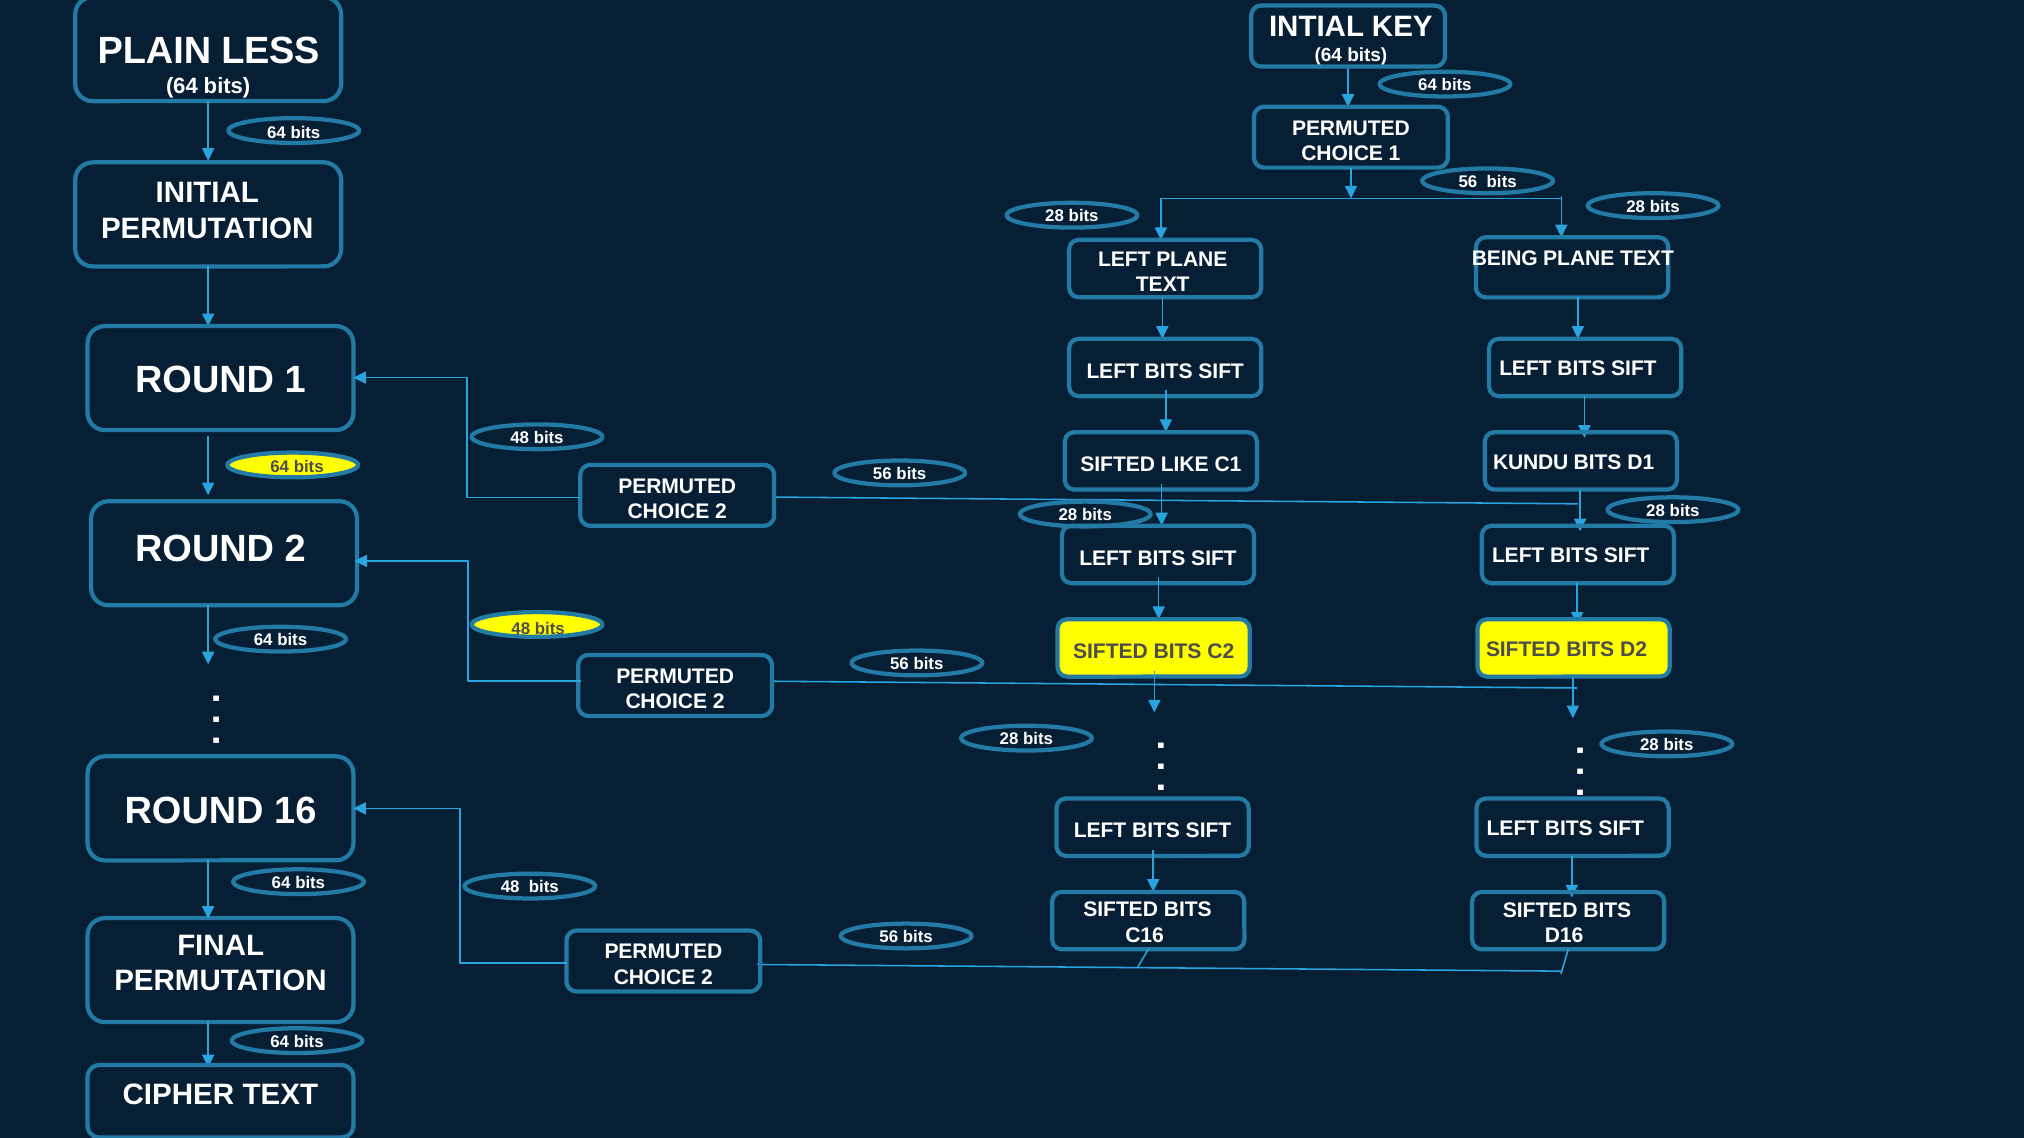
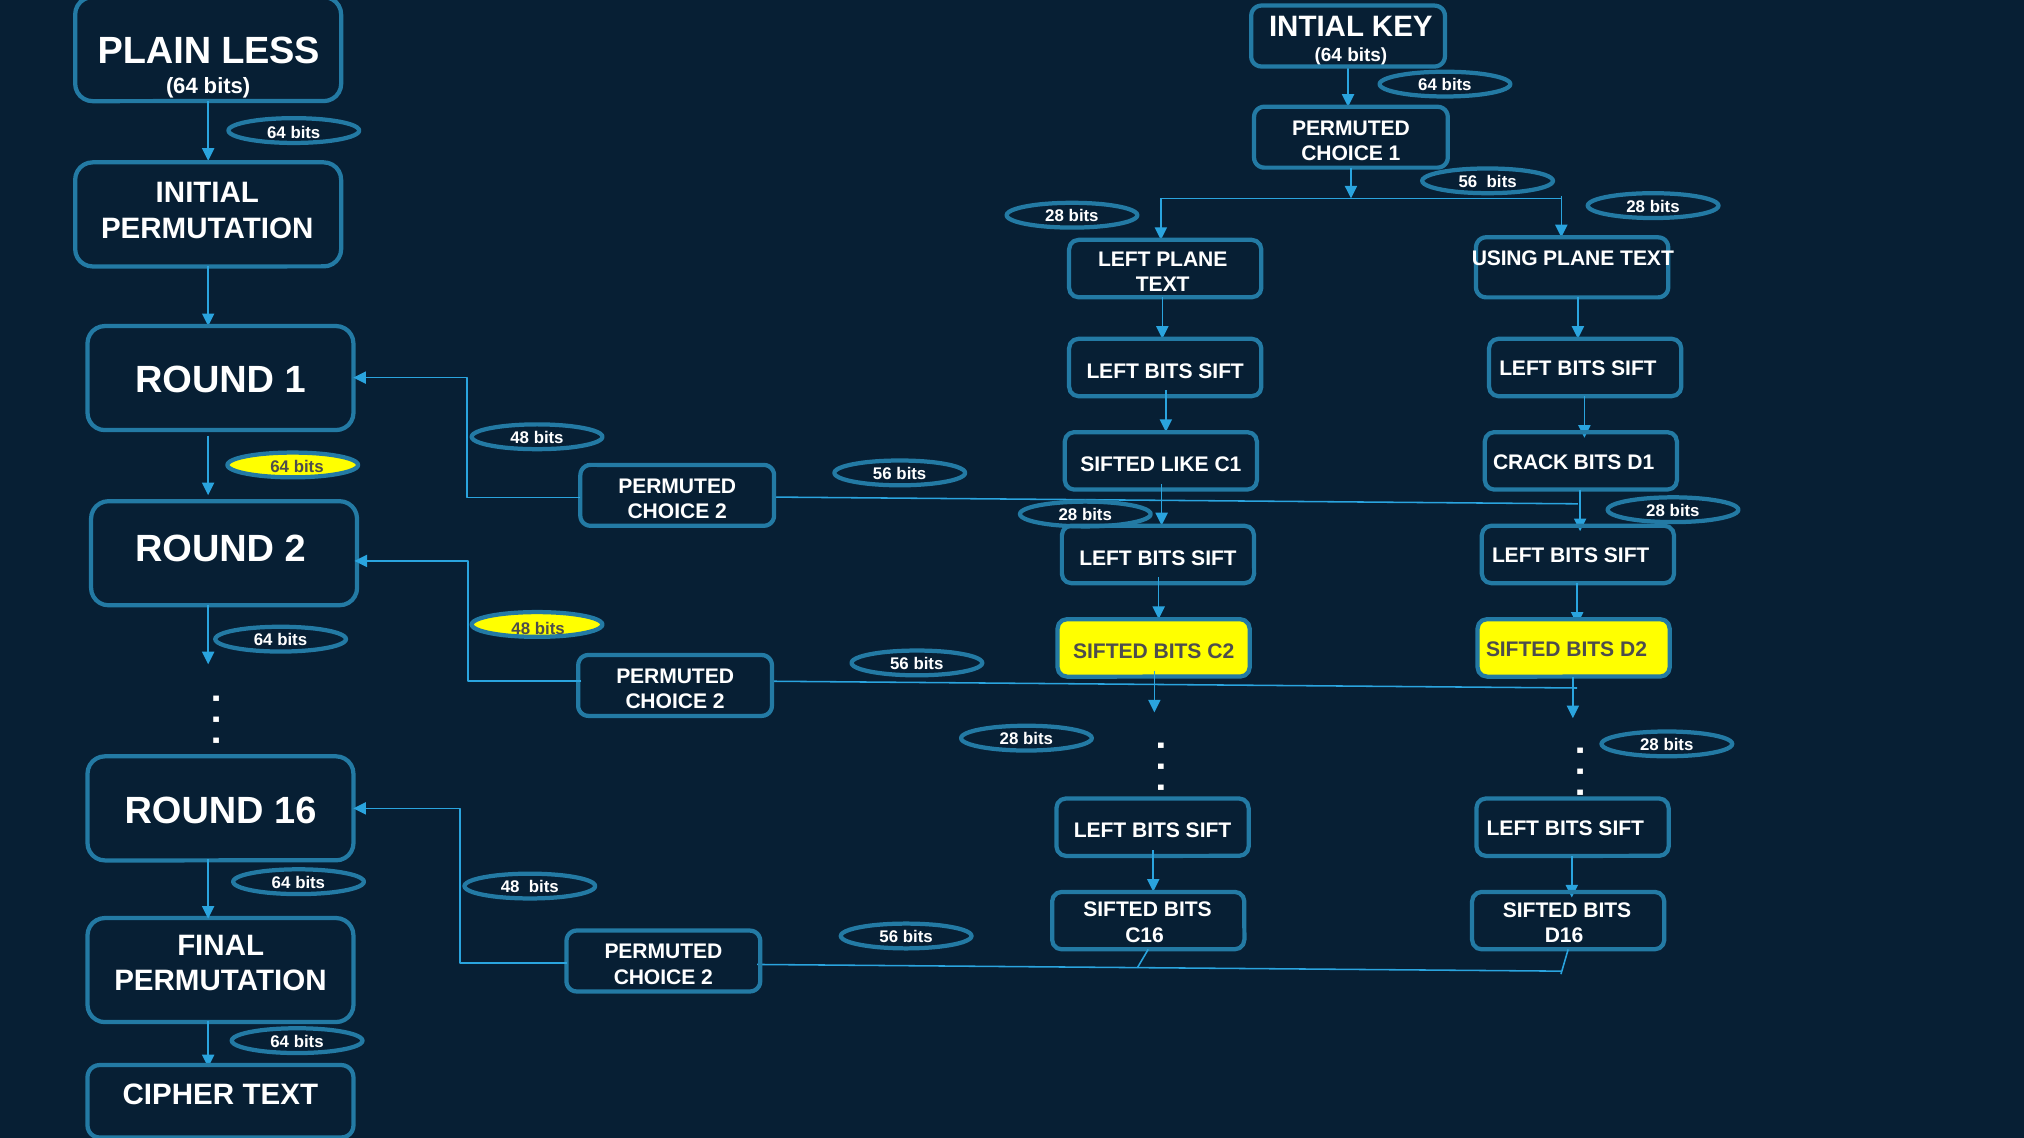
BEING: BEING -> USING (1505, 259)
KUNDU: KUNDU -> CRACK (1531, 462)
